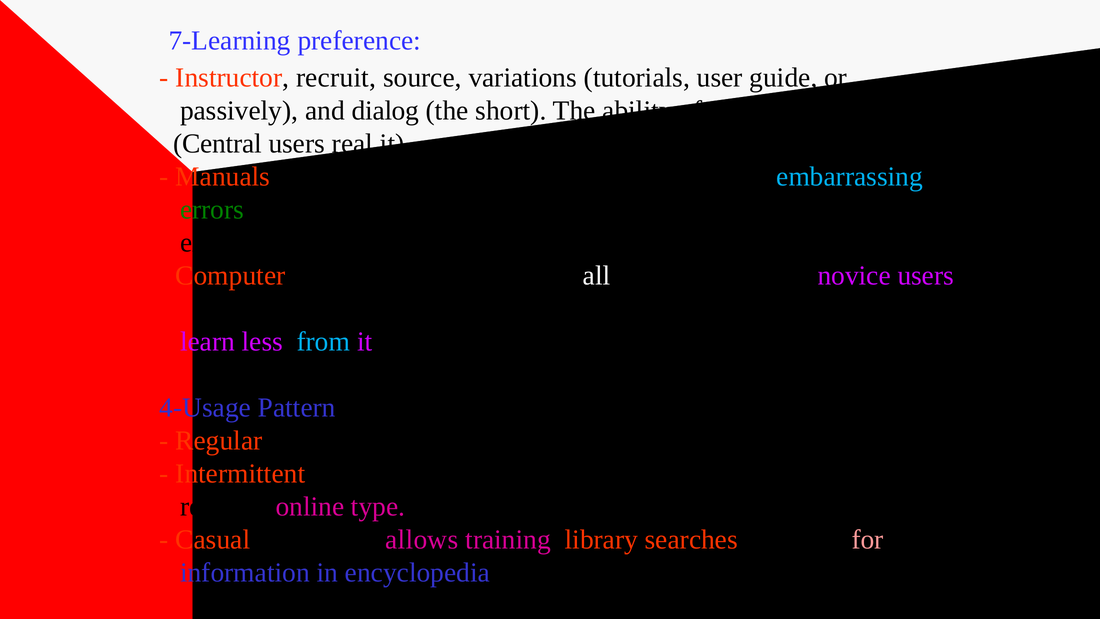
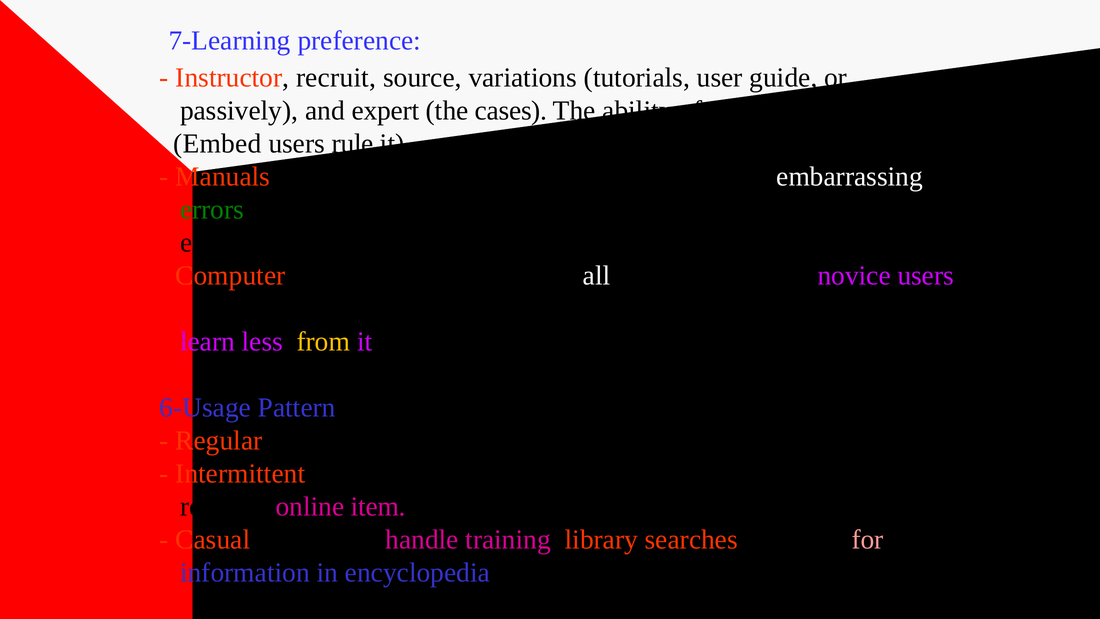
dialog: dialog -> expert (386, 111)
short: short -> cases (511, 111)
Central: Central -> Embed (217, 144)
real: real -> rule (353, 144)
embarrassing colour: light blue -> white (850, 177)
from colour: light blue -> yellow (323, 342)
4-Usage: 4-Usage -> 6-Usage (205, 408)
type: type -> item (378, 507)
allows: allows -> handle (422, 540)
